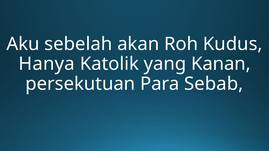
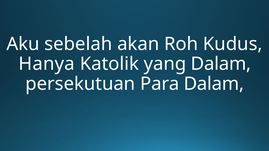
yang Kanan: Kanan -> Dalam (221, 64)
Para Sebab: Sebab -> Dalam (214, 84)
